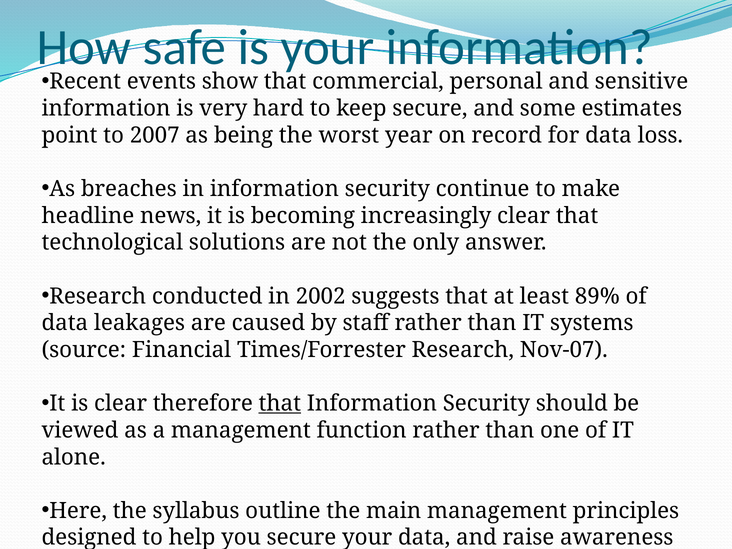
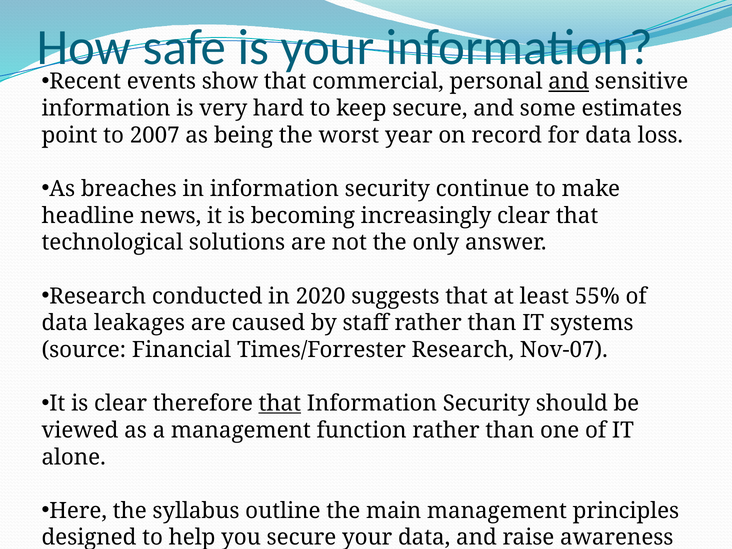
and underline: none -> present (569, 81)
2002: 2002 -> 2020 (321, 296)
89%: 89% -> 55% (597, 296)
